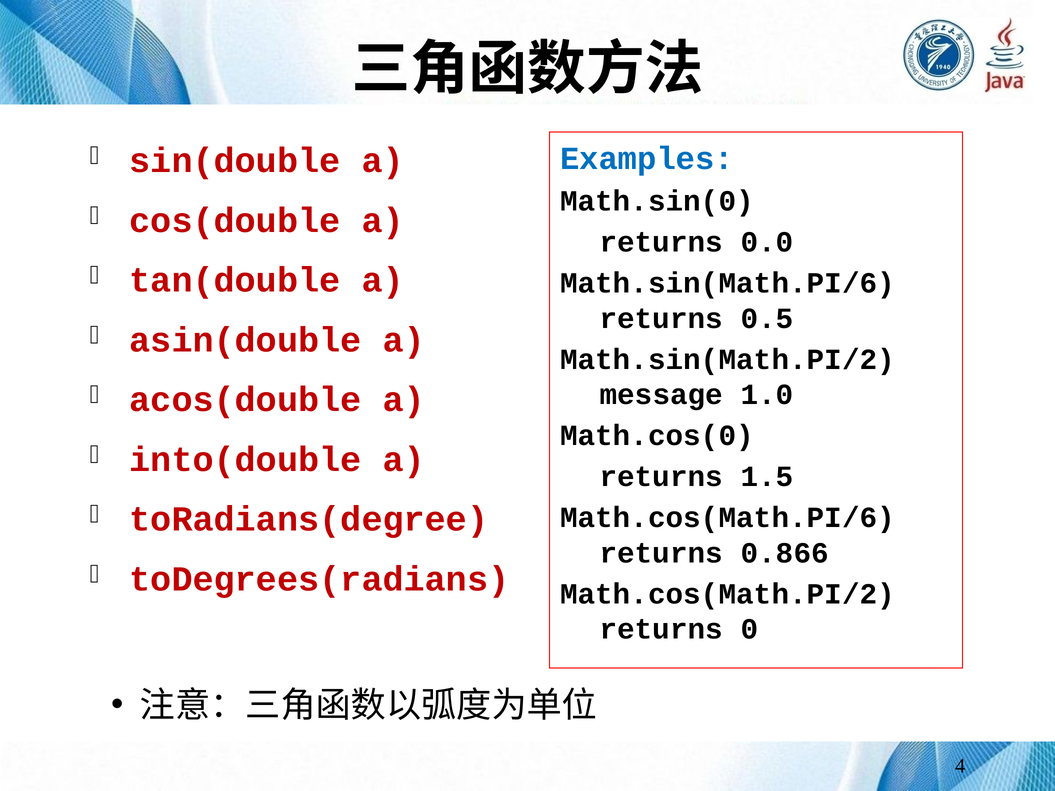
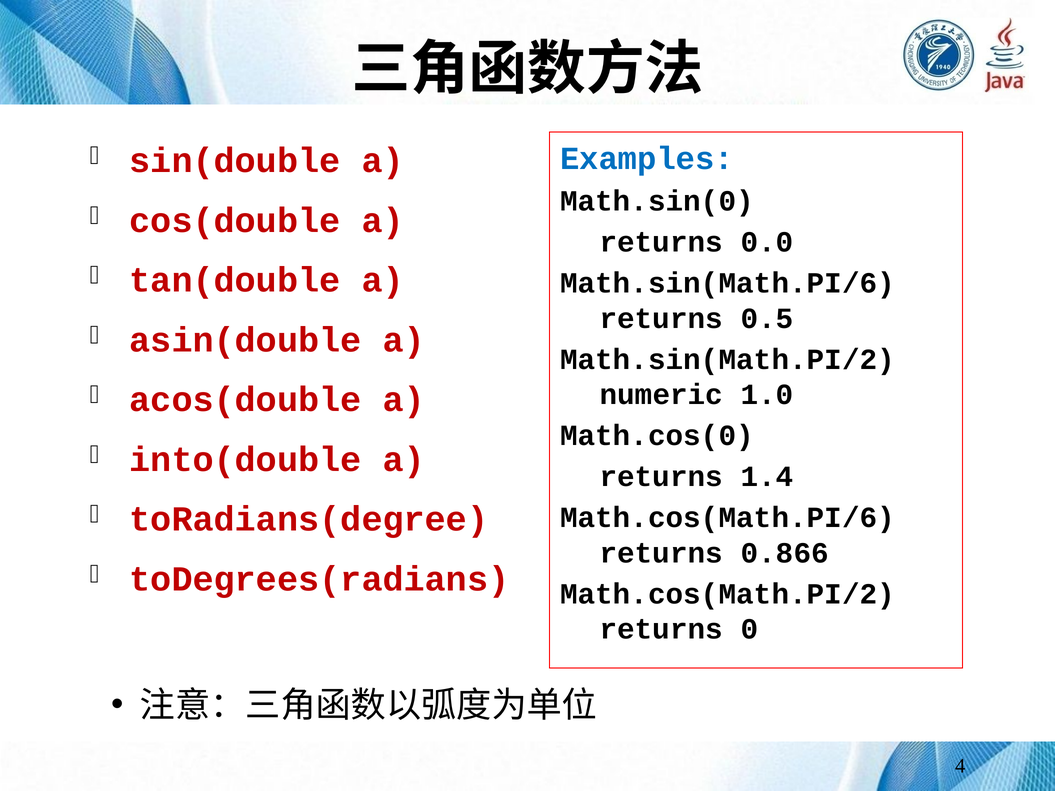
message: message -> numeric (661, 395)
1.5: 1.5 -> 1.4 (767, 477)
